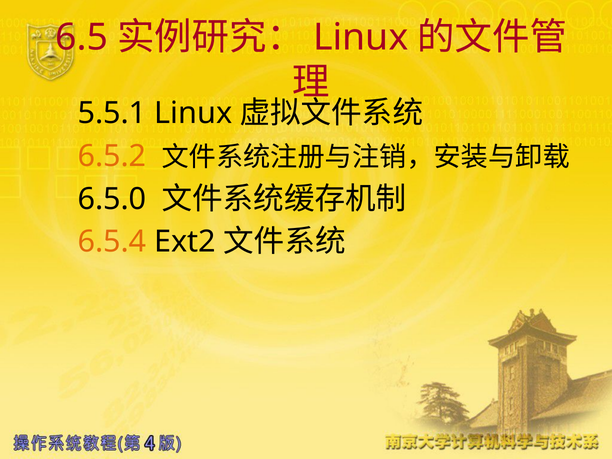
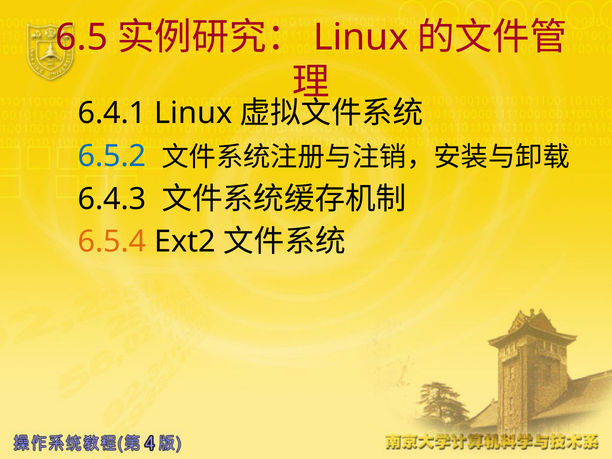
5.5.1: 5.5.1 -> 6.4.1 (112, 113)
6.5.2 colour: orange -> blue (112, 156)
6.5.0: 6.5.0 -> 6.4.3 (112, 199)
